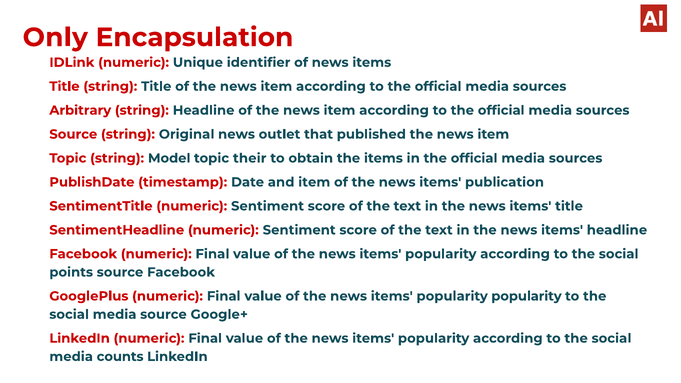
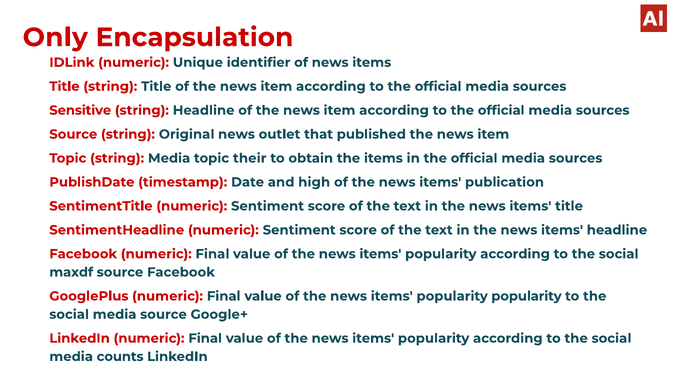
Arbitrary: Arbitrary -> Sensitive (80, 110)
string Model: Model -> Media (169, 158)
and item: item -> high (314, 182)
points: points -> maxdf (71, 272)
